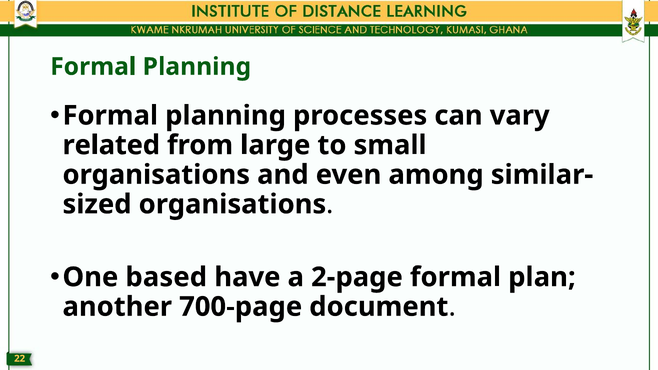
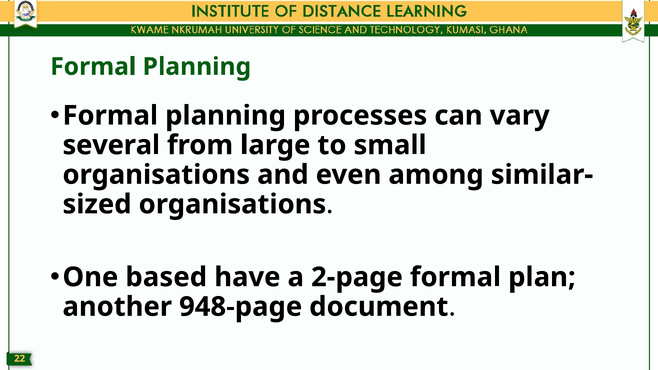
related: related -> several (111, 145)
700-page: 700-page -> 948-page (241, 307)
